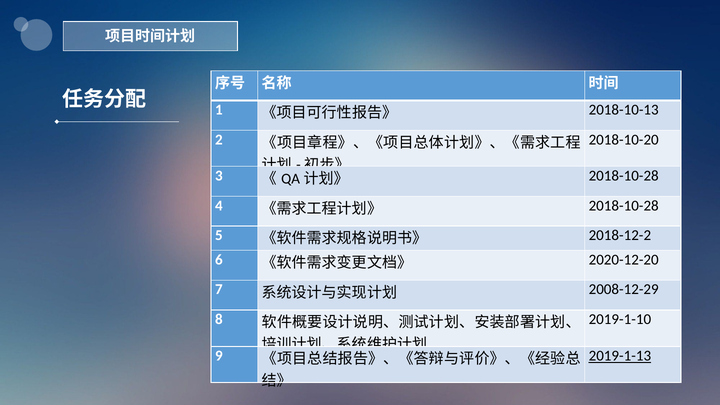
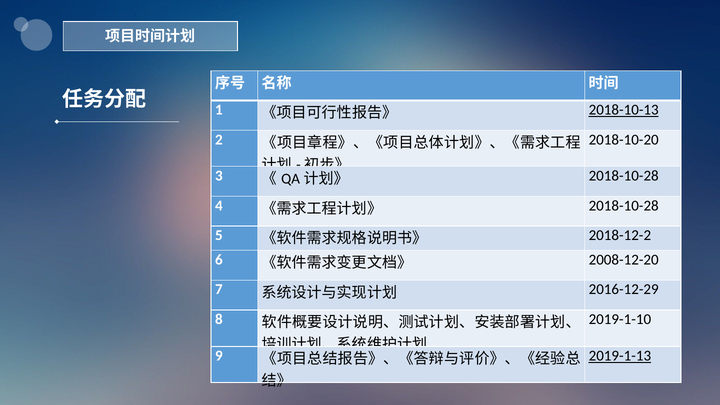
2018-10-13 underline: none -> present (624, 110)
2020-12-20: 2020-12-20 -> 2008-12-20 (624, 260)
2008-12-29: 2008-12-29 -> 2016-12-29 (624, 290)
